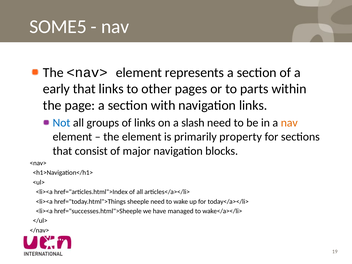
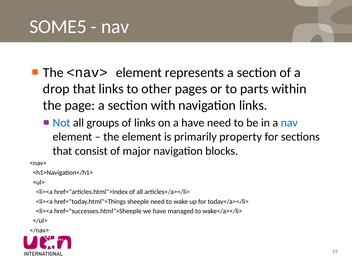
early: early -> drop (56, 89)
a slash: slash -> have (193, 123)
nav colour: orange -> blue (289, 123)
